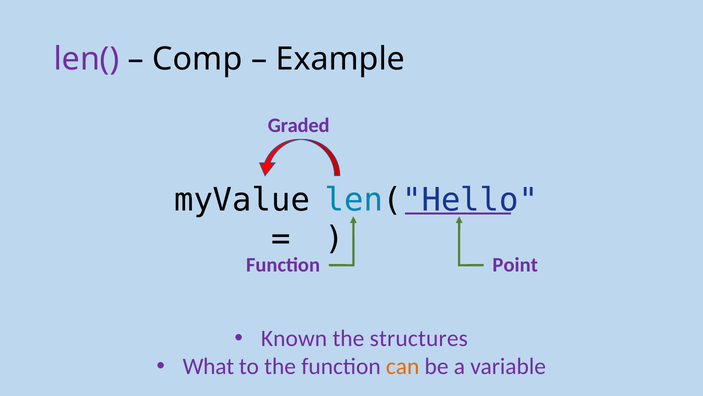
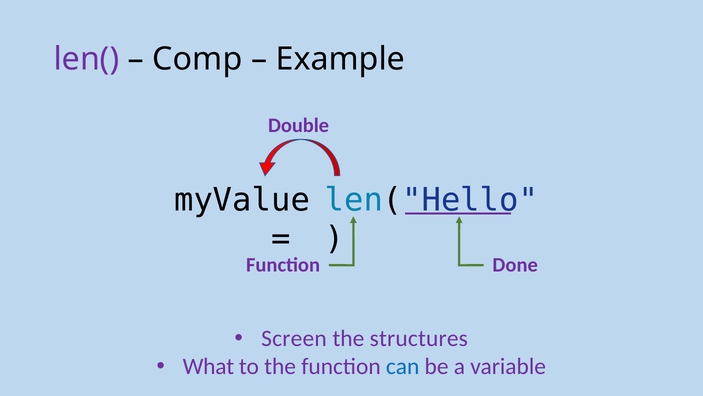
Graded: Graded -> Double (299, 125)
Point: Point -> Done (515, 265)
Known: Known -> Screen (294, 338)
can colour: orange -> blue (403, 366)
